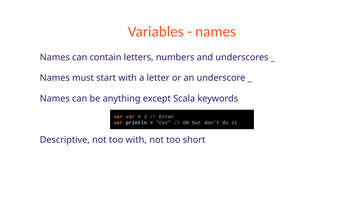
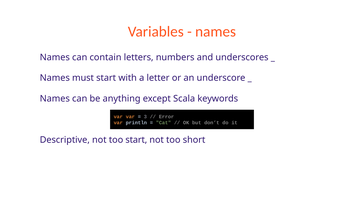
too with: with -> start (136, 140)
